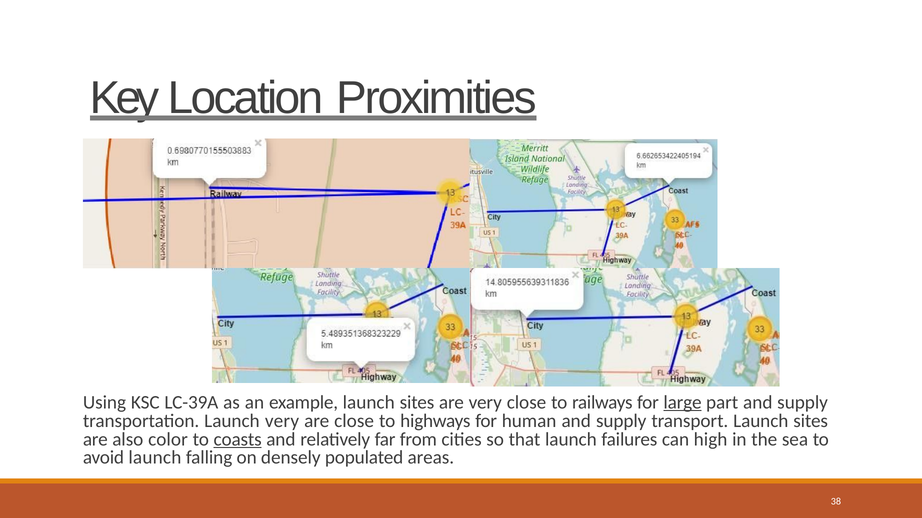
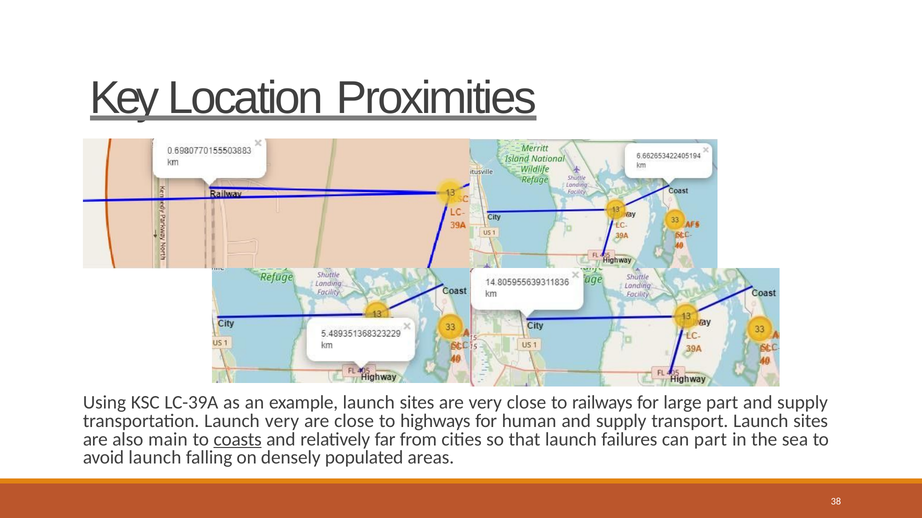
large underline: present -> none (683, 403)
color: color -> main (168, 440)
can high: high -> part (710, 440)
